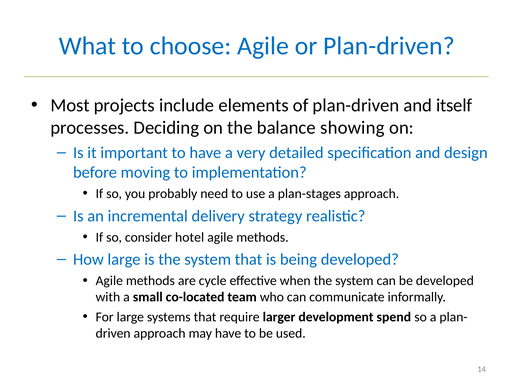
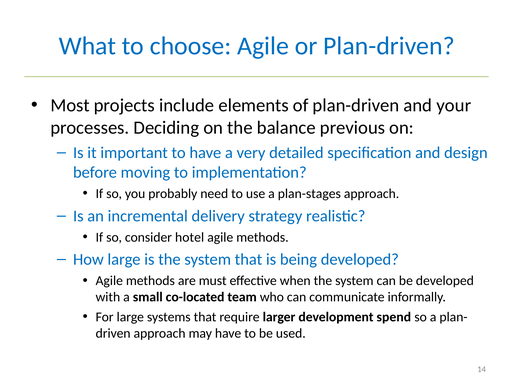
itself: itself -> your (454, 106)
showing: showing -> previous (353, 128)
cycle: cycle -> must (213, 281)
